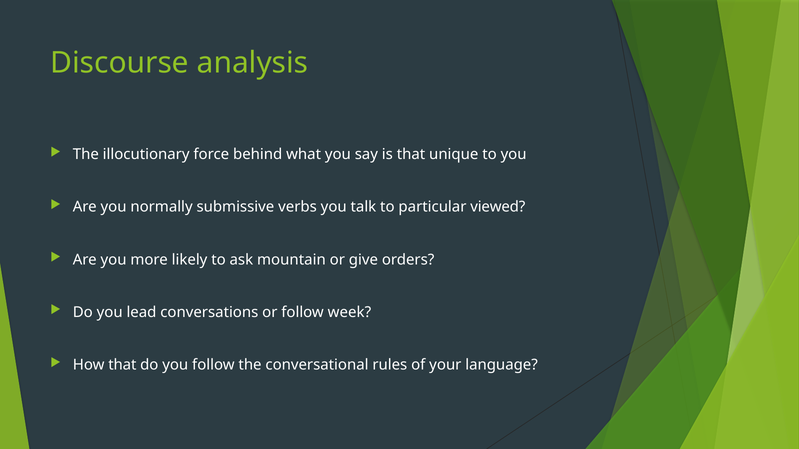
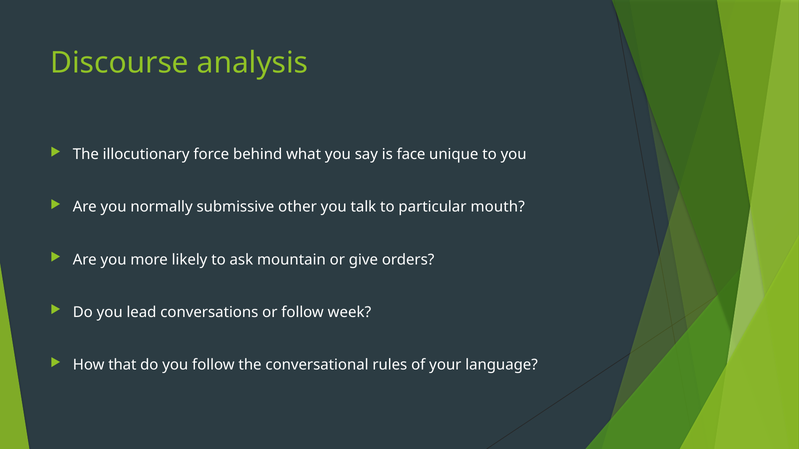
is that: that -> face (411, 155)
verbs: verbs -> other (298, 207)
viewed: viewed -> mouth (498, 207)
